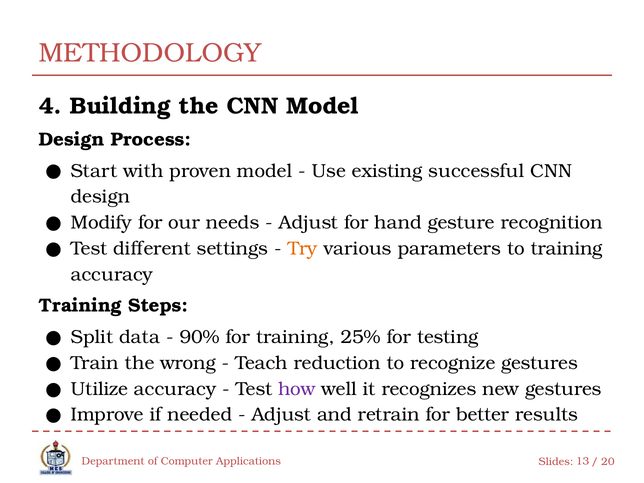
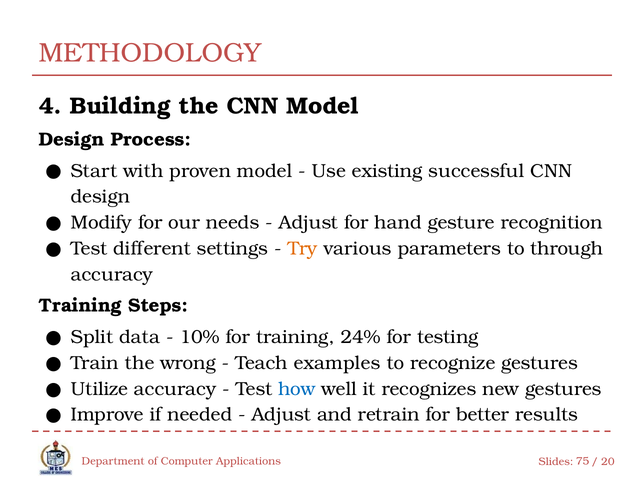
to training: training -> through (567, 249)
90%: 90% -> 10% (200, 337)
25%: 25% -> 24% (361, 337)
reduction: reduction -> examples (337, 363)
how colour: purple -> blue (297, 389)
13: 13 -> 75 (583, 461)
